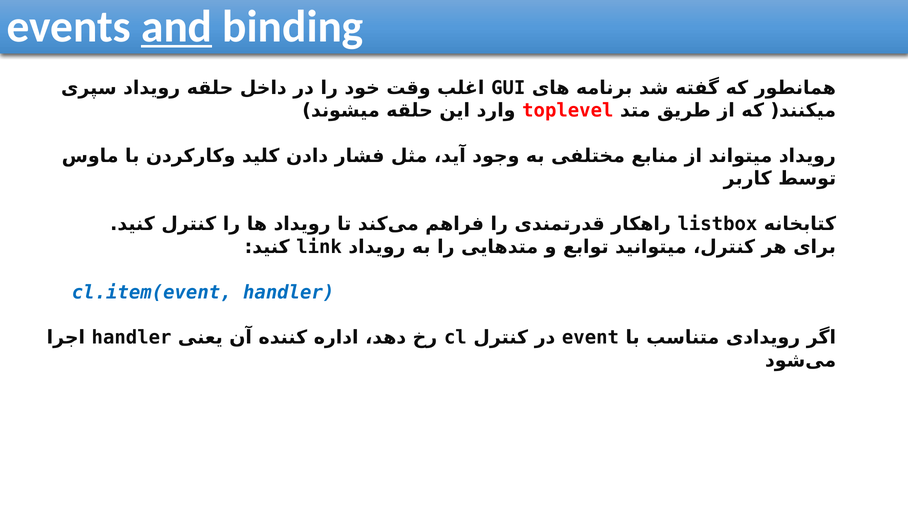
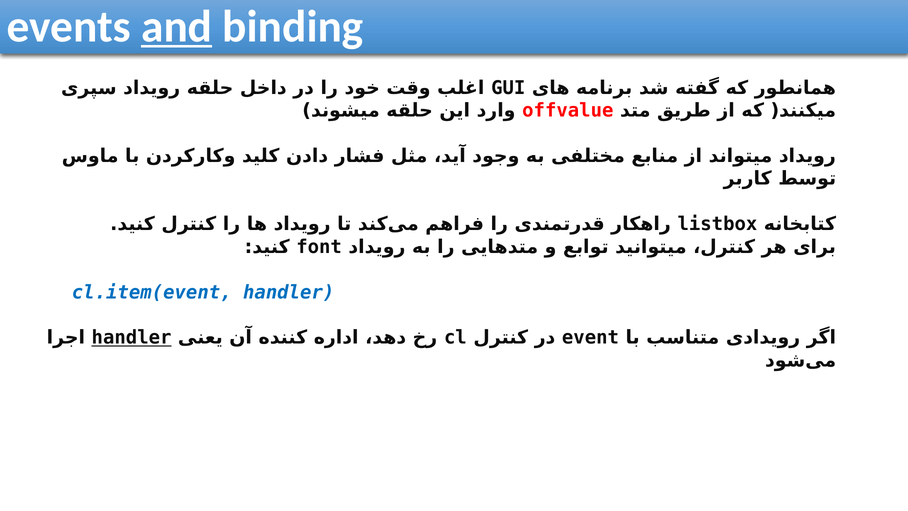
toplevel: toplevel -> offvalue (568, 110)
link: link -> font (319, 247)
handler underline: none -> present (132, 338)
